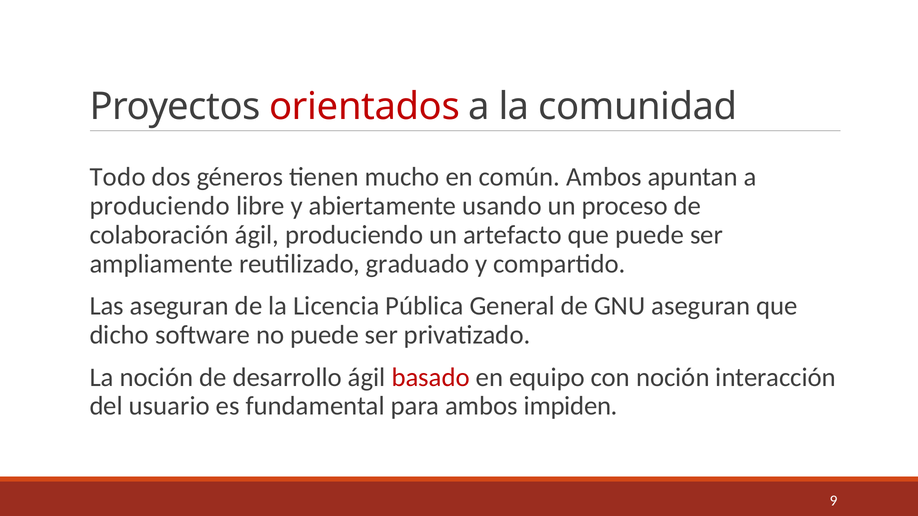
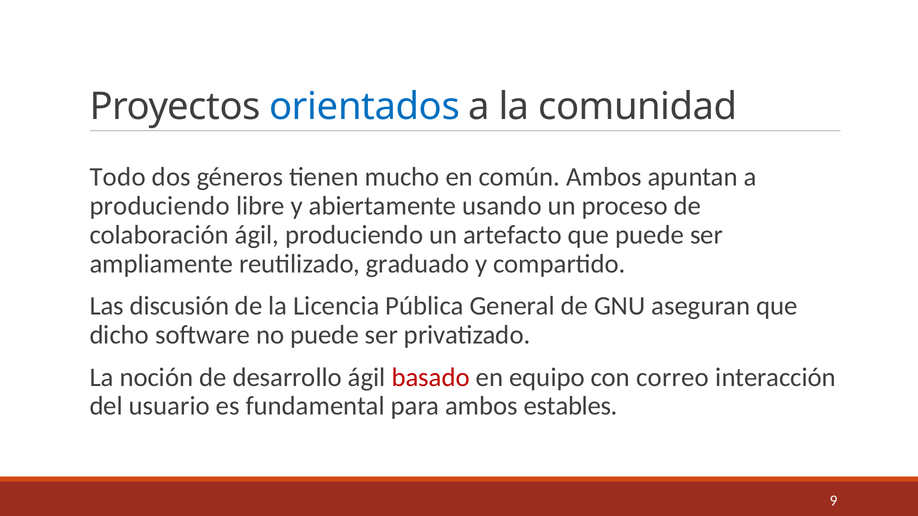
orientados colour: red -> blue (365, 107)
Las aseguran: aseguran -> discusión (180, 306)
con noción: noción -> correo (673, 378)
impiden: impiden -> estables (571, 406)
